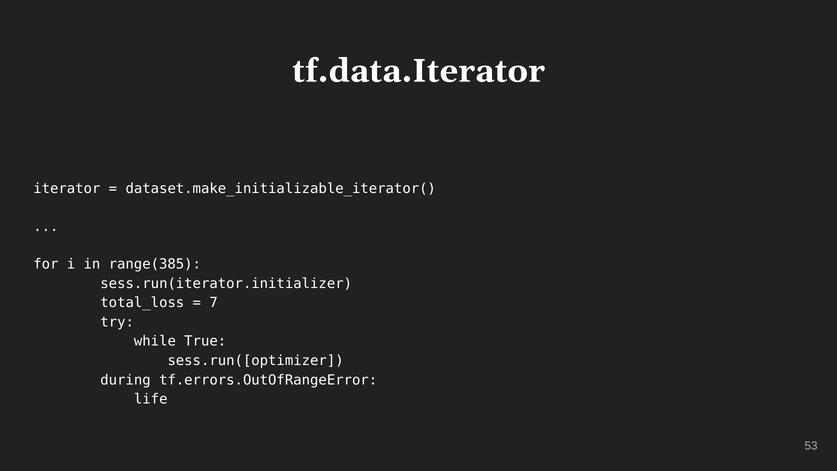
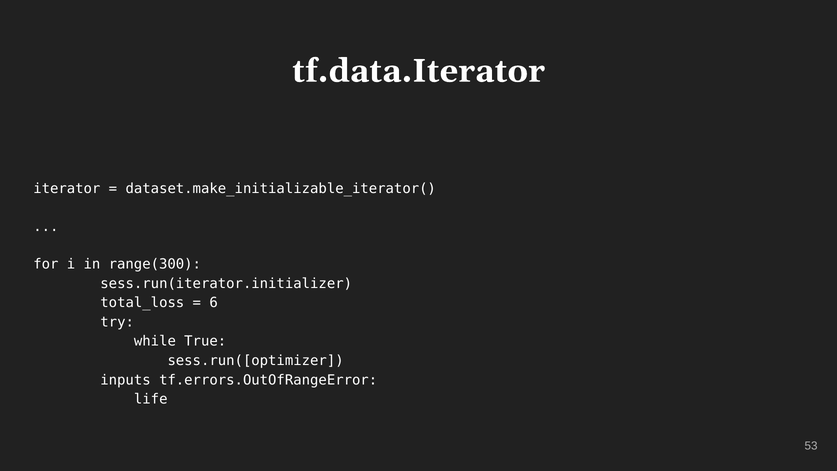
range(385: range(385 -> range(300 (155, 264)
7: 7 -> 6 (214, 303)
during: during -> inputs (125, 380)
